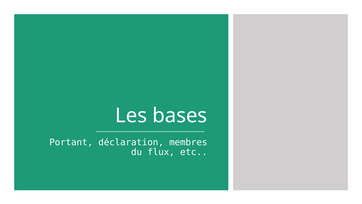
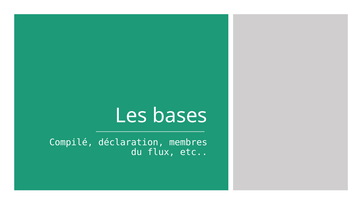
Portant: Portant -> Compilé (71, 142)
